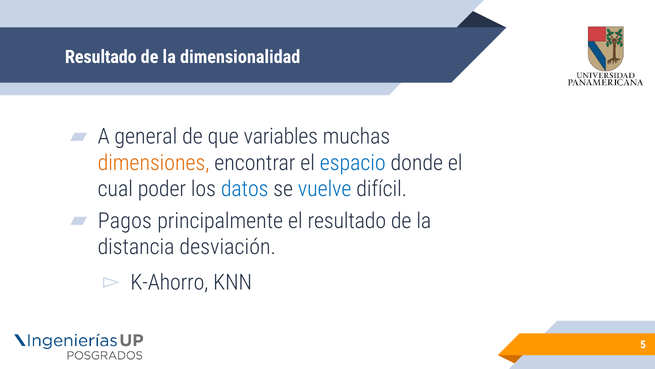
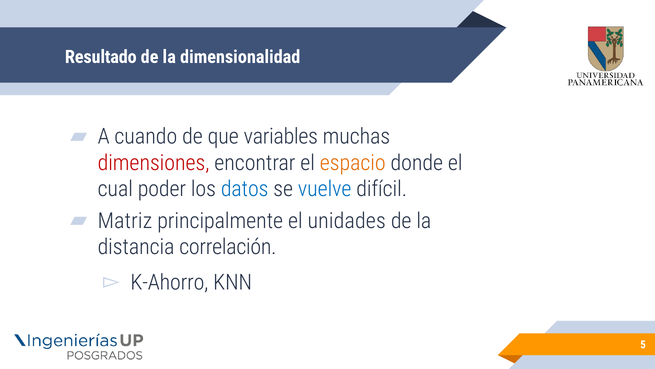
general: general -> cuando (146, 136)
dimensiones colour: orange -> red (154, 163)
espacio colour: blue -> orange (353, 163)
Pagos: Pagos -> Matriz (125, 221)
el resultado: resultado -> unidades (347, 221)
desviación: desviación -> correlación (228, 247)
